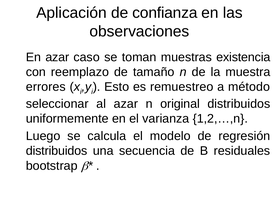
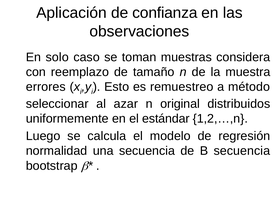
En azar: azar -> solo (57, 57)
existencia: existencia -> considera (243, 57)
varianza: varianza -> estándar (166, 119)
distribuidos: distribuidos -> normalidad (57, 151)
B residuales: residuales -> secuencia (242, 151)
